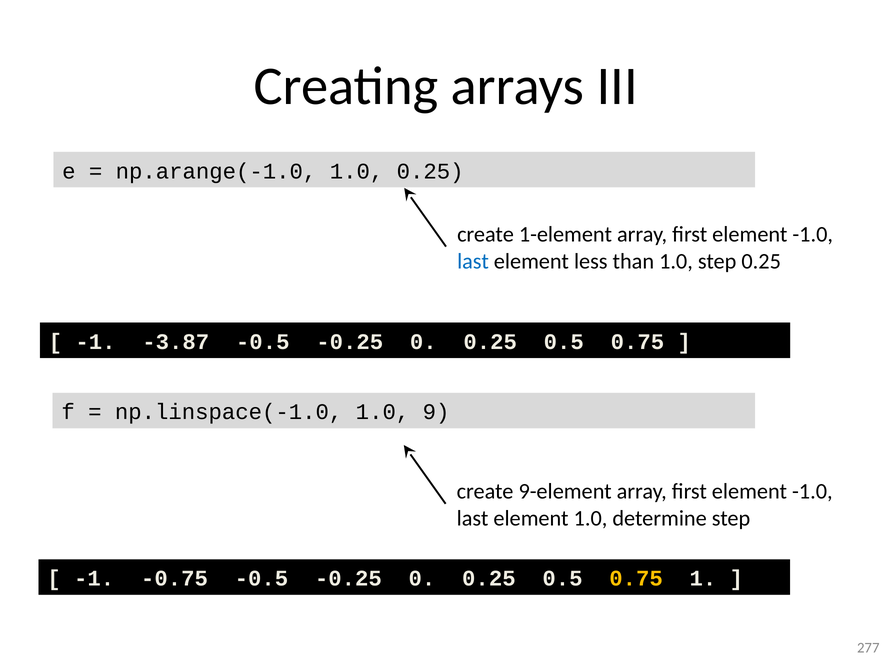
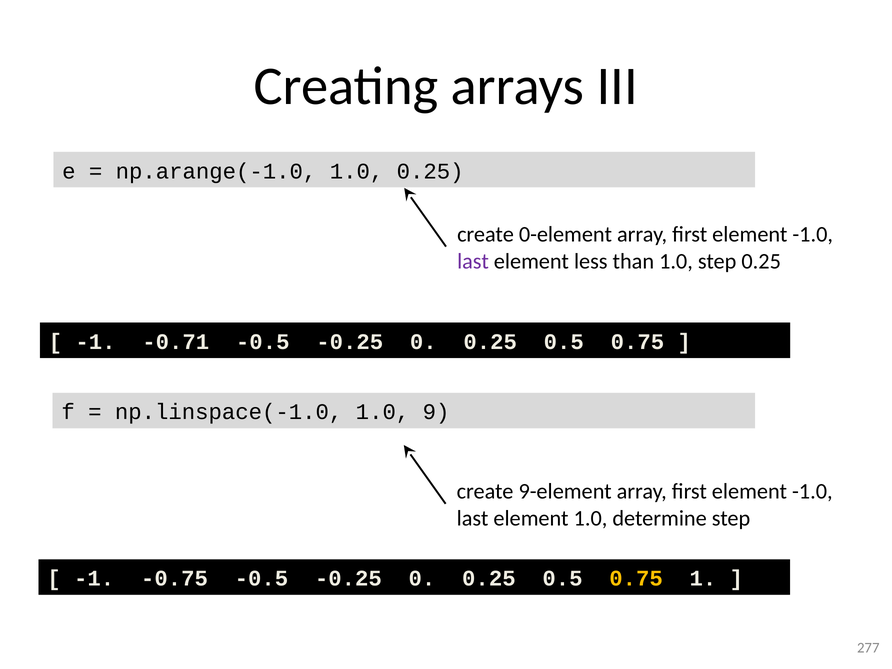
1-element: 1-element -> 0-element (565, 234)
last colour: blue -> purple (473, 261)
-3.87: -3.87 -> -0.71 (176, 342)
